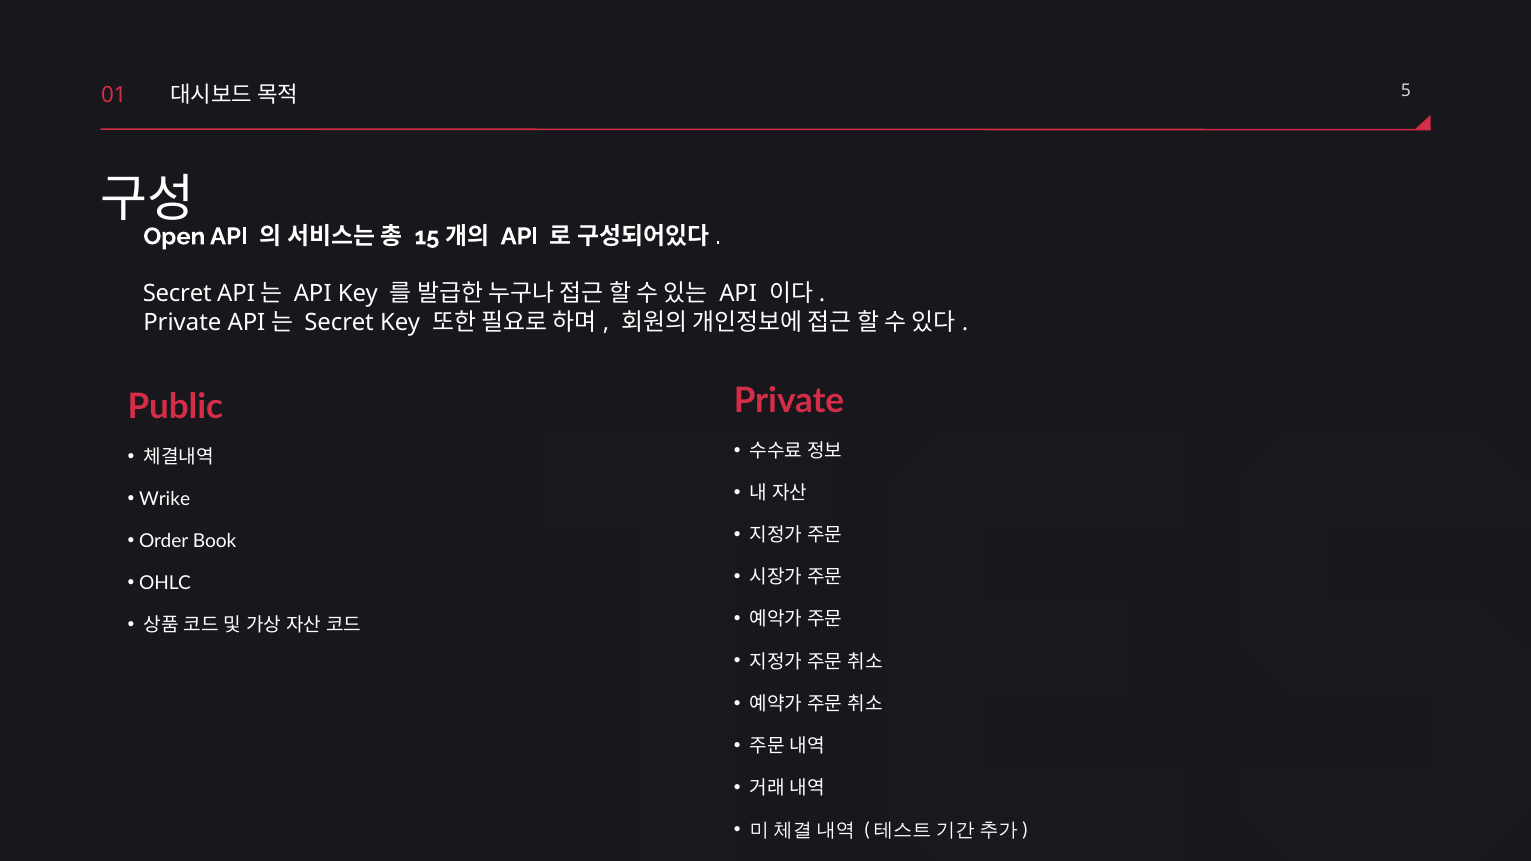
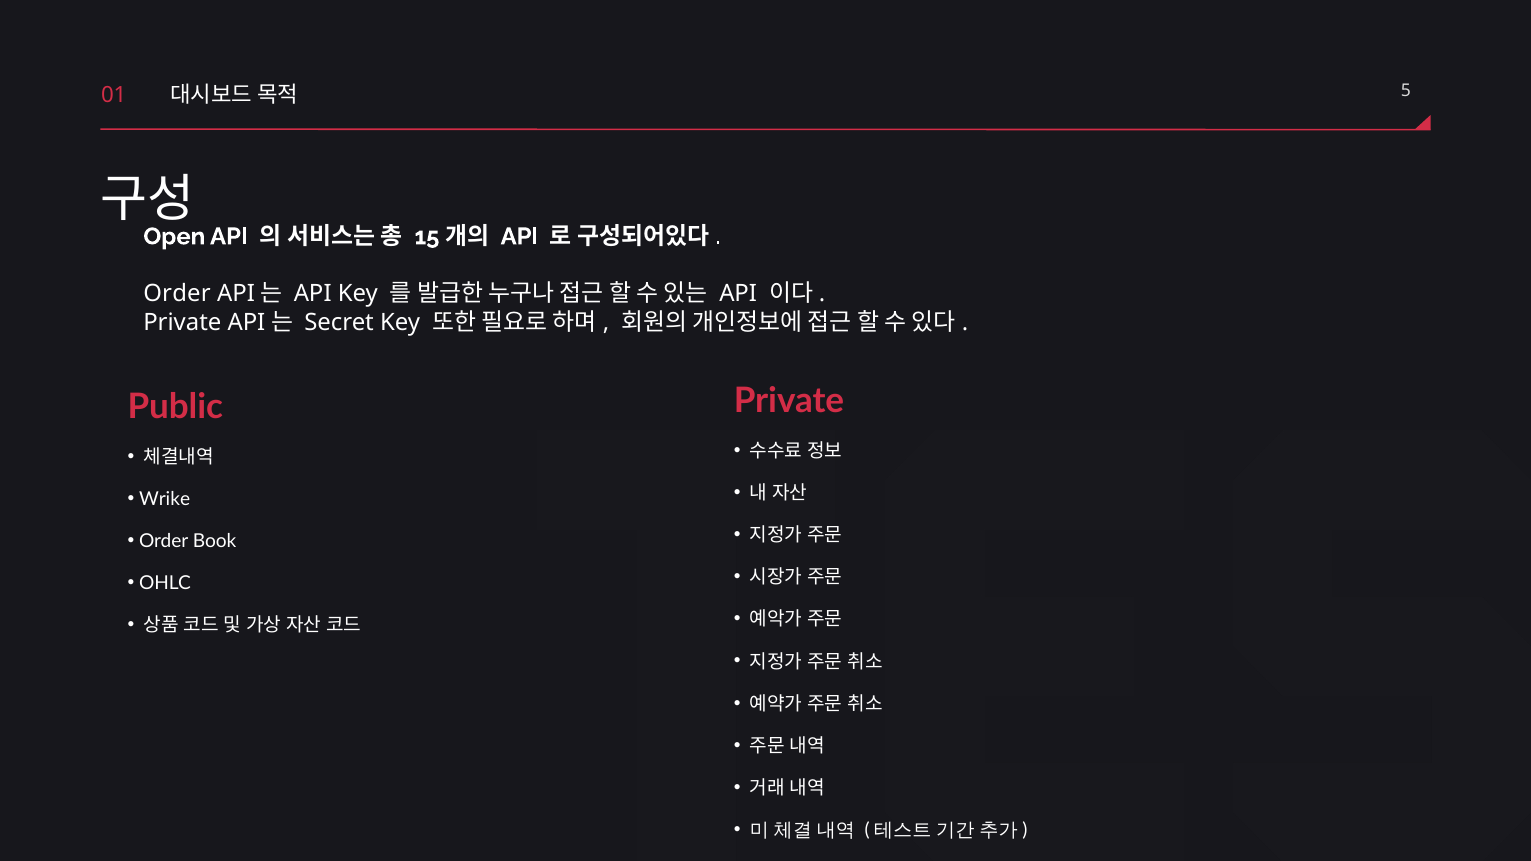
Secret: Secret -> Order (177, 294)
